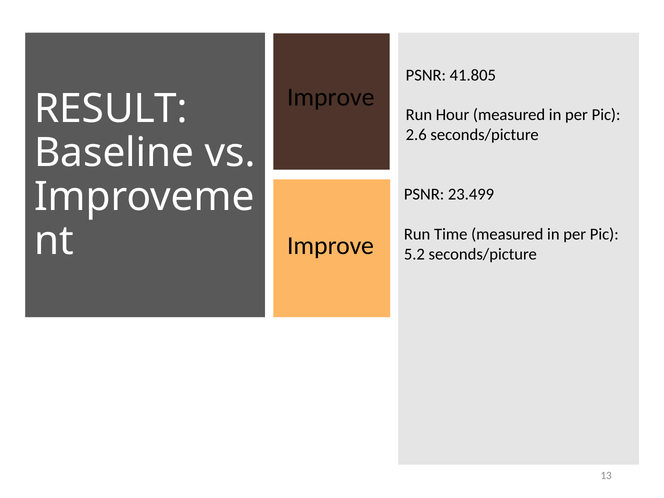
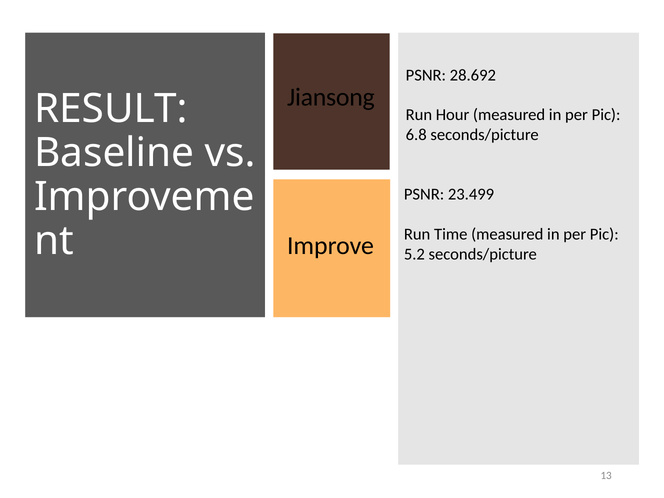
41.805: 41.805 -> 28.692 (473, 75)
Improve: Improve -> Jiansong (331, 97)
2.6: 2.6 -> 6.8 (416, 135)
